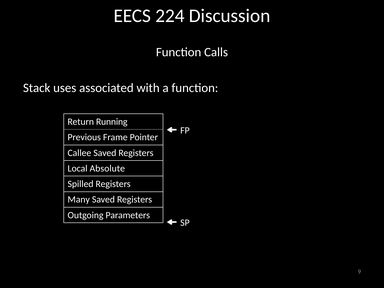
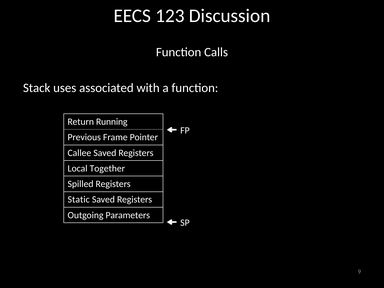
224: 224 -> 123 (170, 16)
Absolute: Absolute -> Together (107, 168)
Many: Many -> Static (79, 200)
